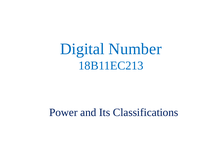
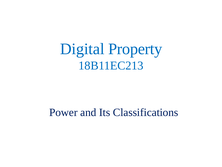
Number: Number -> Property (135, 49)
